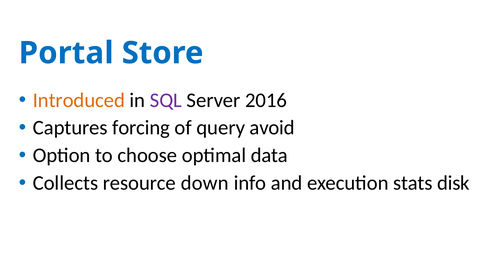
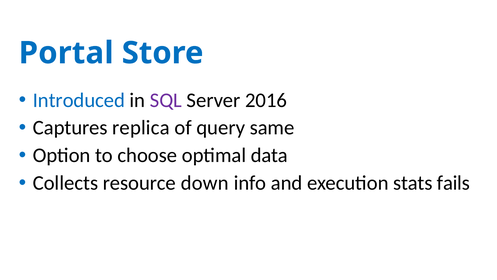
Introduced colour: orange -> blue (79, 100)
forcing: forcing -> replica (141, 128)
avoid: avoid -> same (272, 128)
disk: disk -> fails (453, 183)
